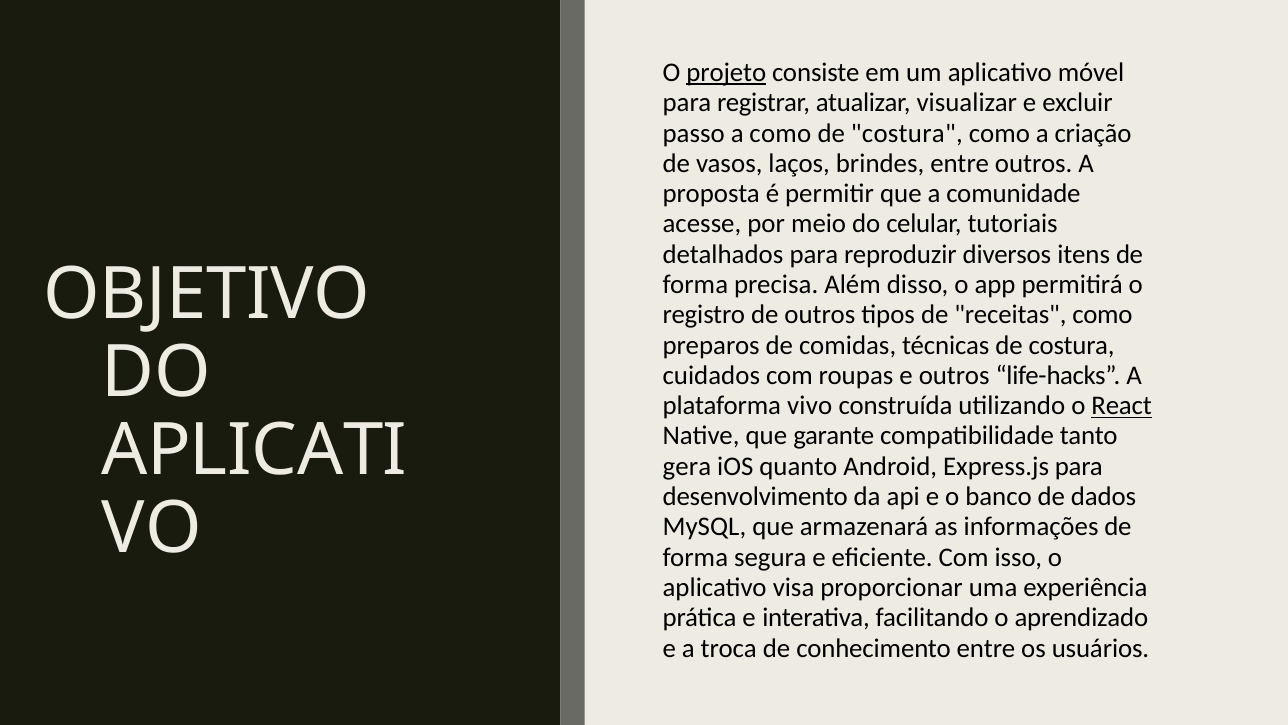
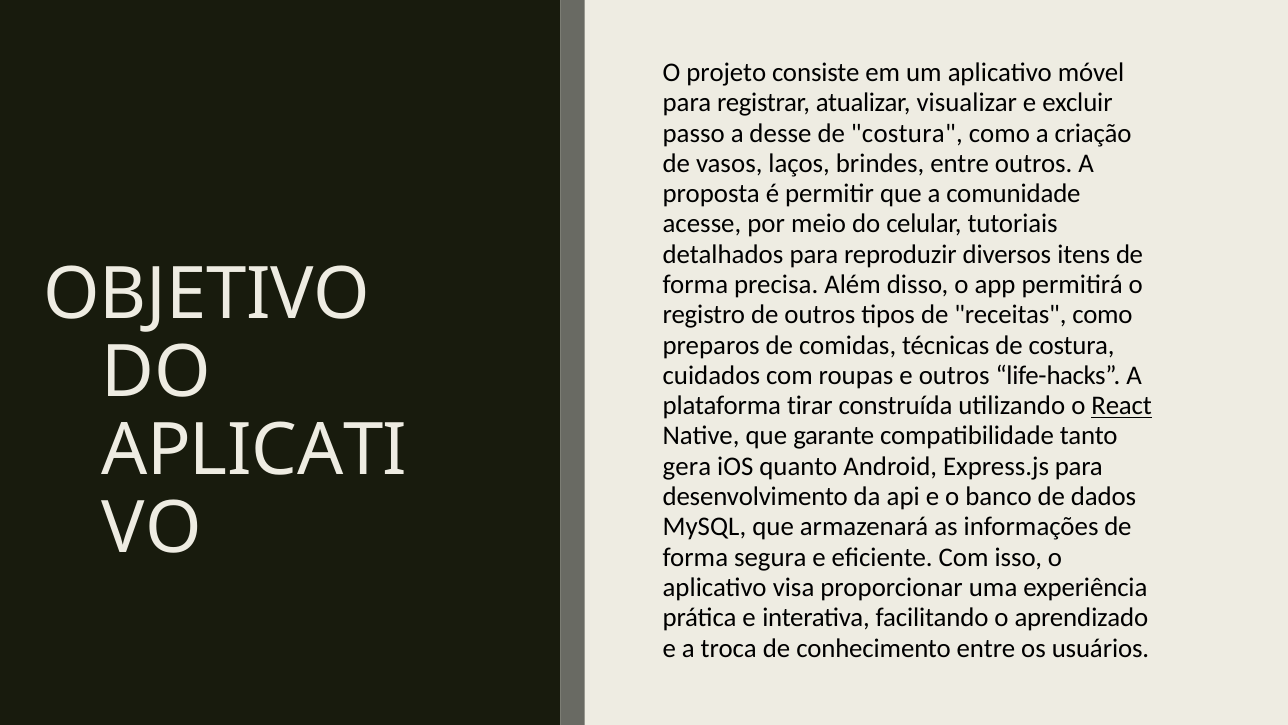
projeto underline: present -> none (726, 73)
a como: como -> desse (780, 133)
vivo: vivo -> tirar (810, 406)
